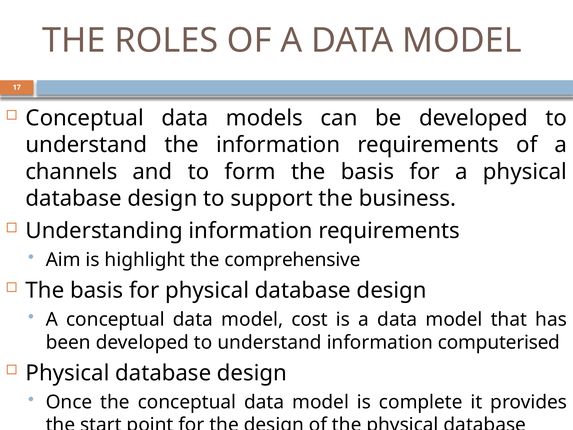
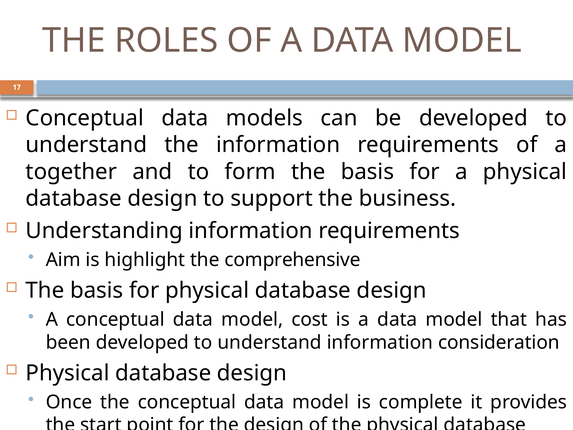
channels: channels -> together (71, 172)
computerised: computerised -> consideration (499, 342)
